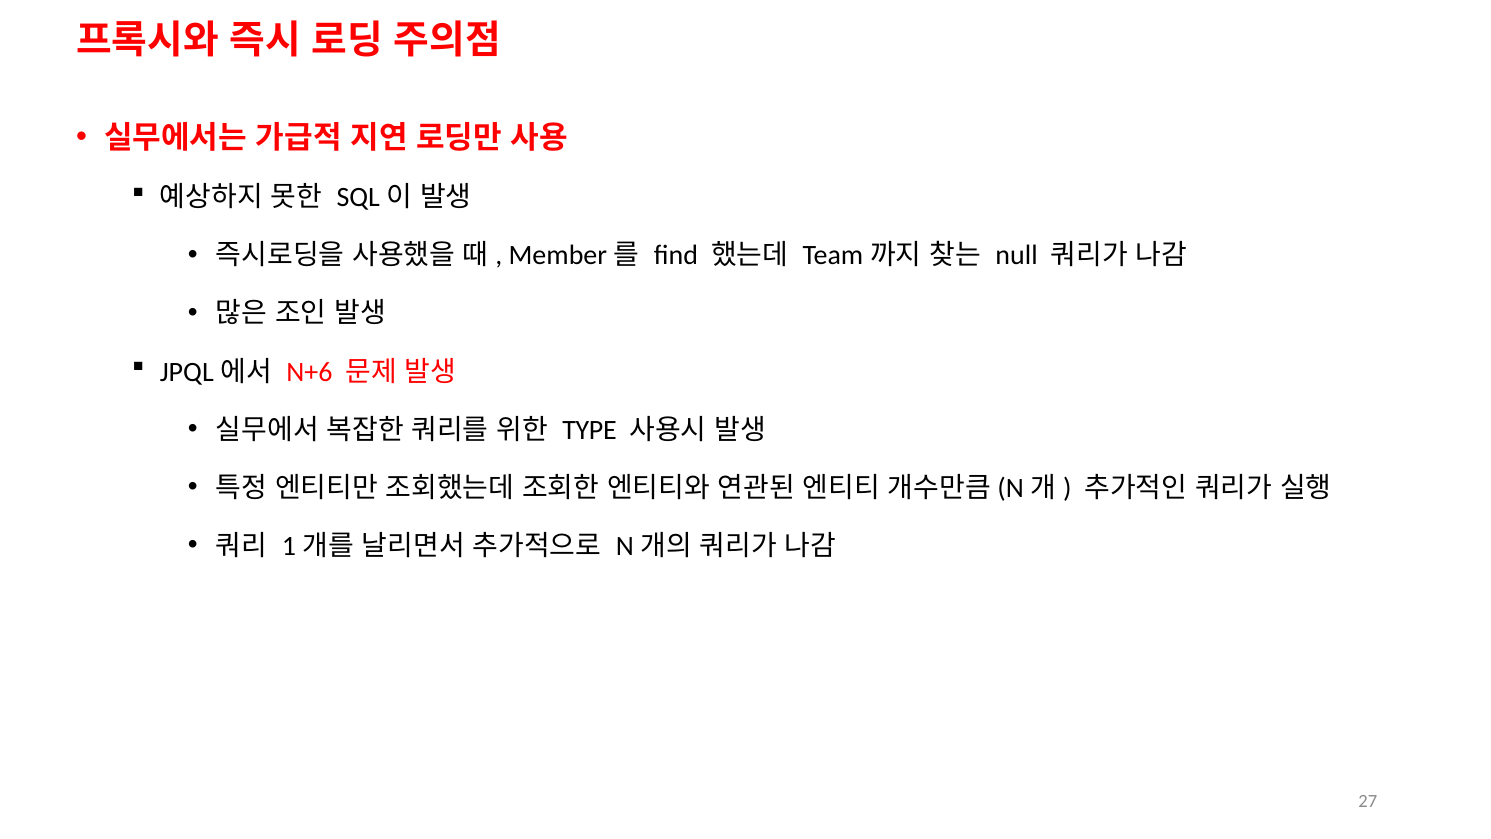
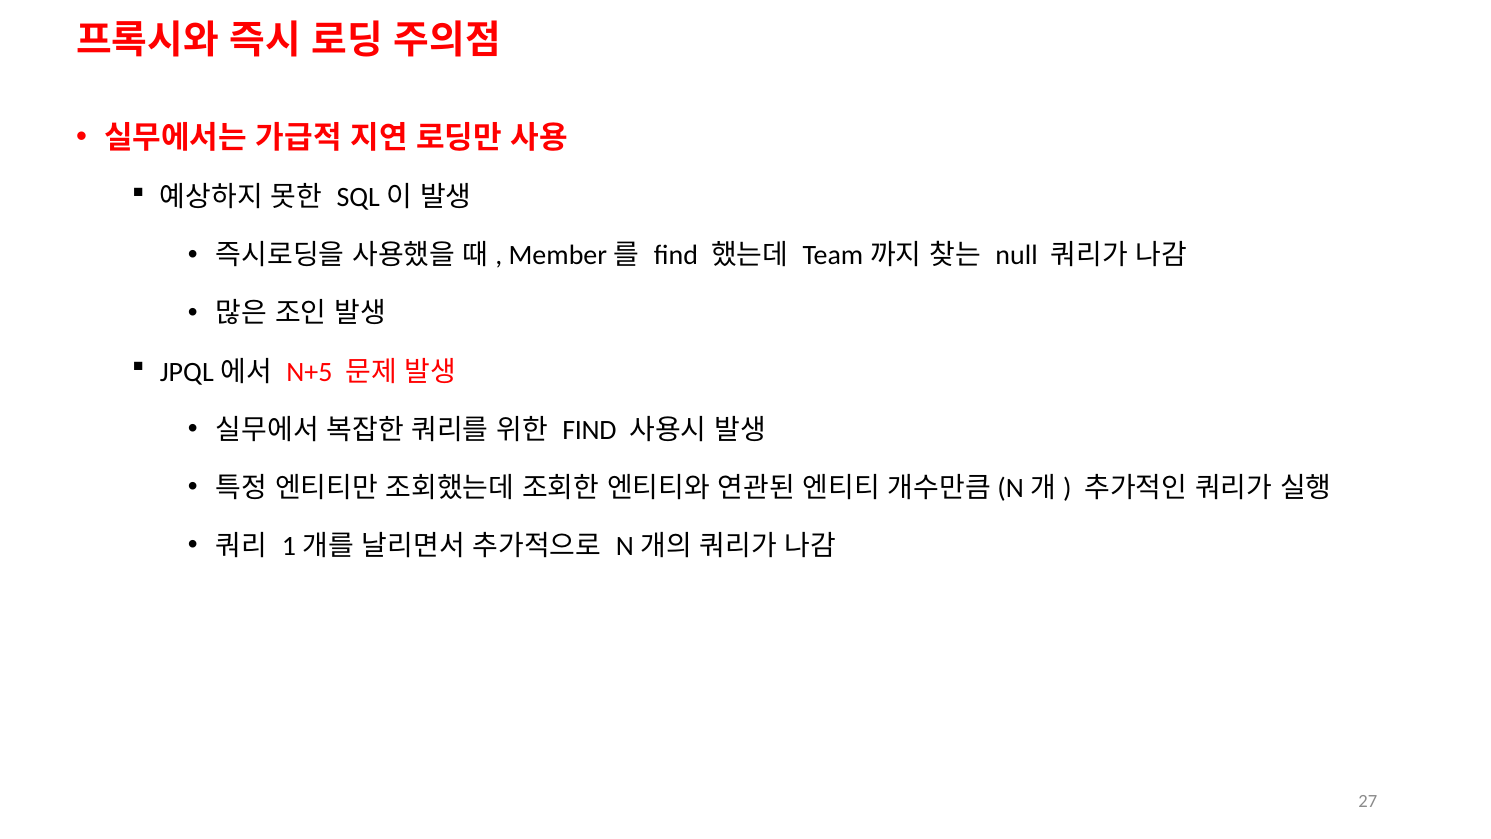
N+6: N+6 -> N+5 (309, 372)
TYPE: TYPE -> FIND (590, 430)
